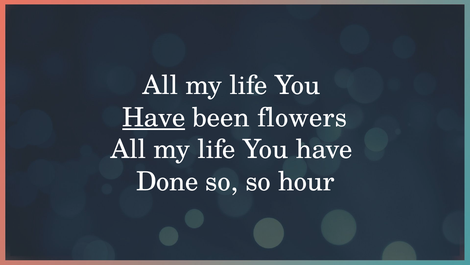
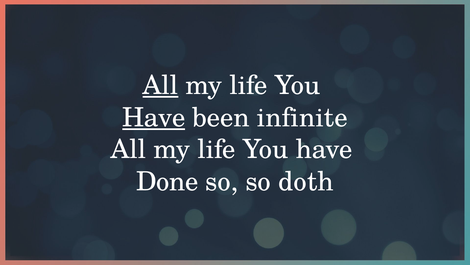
All underline: none -> present (160, 85)
flowers: flowers -> infinite (302, 117)
hour: hour -> doth (306, 181)
